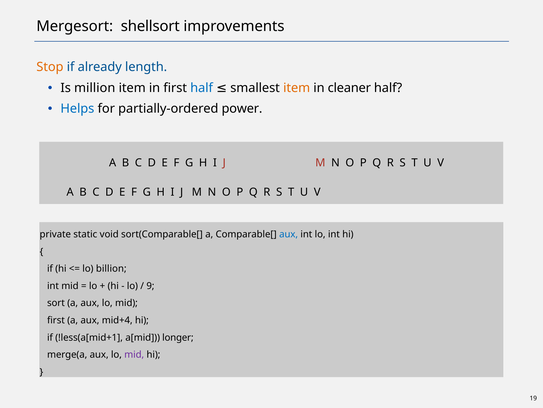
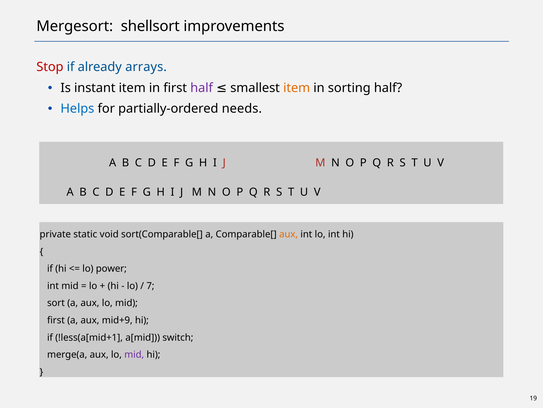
Stop colour: orange -> red (50, 67)
length: length -> arrays (146, 67)
million: million -> instant (95, 88)
half colour: blue -> purple (202, 88)
cleaner: cleaner -> sorting (349, 88)
power: power -> needs (242, 108)
aux colour: blue -> orange (289, 234)
billion: billion -> power (111, 268)
9: 9 -> 7 (150, 285)
mid+4: mid+4 -> mid+9 (117, 320)
longer: longer -> switch (178, 337)
